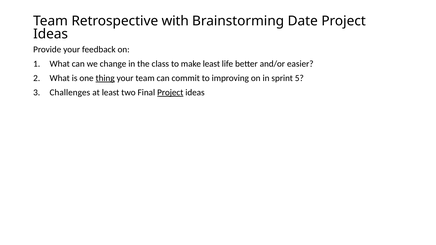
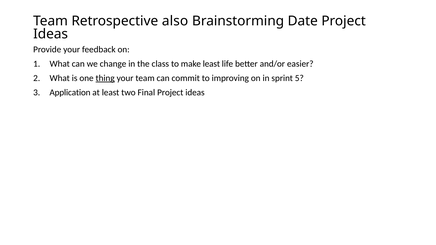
with: with -> also (175, 21)
Challenges: Challenges -> Application (70, 93)
Project underline: present -> none (170, 93)
